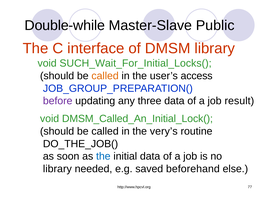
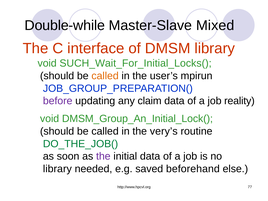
Public: Public -> Mixed (215, 25)
access: access -> mpirun (197, 76)
three: three -> claim (150, 101)
result: result -> reality (239, 101)
DMSM_Called_An_Initial_Lock(: DMSM_Called_An_Initial_Lock( -> DMSM_Group_An_Initial_Lock( (137, 119)
DO_THE_JOB( colour: black -> green (81, 144)
the colour: blue -> purple (103, 156)
